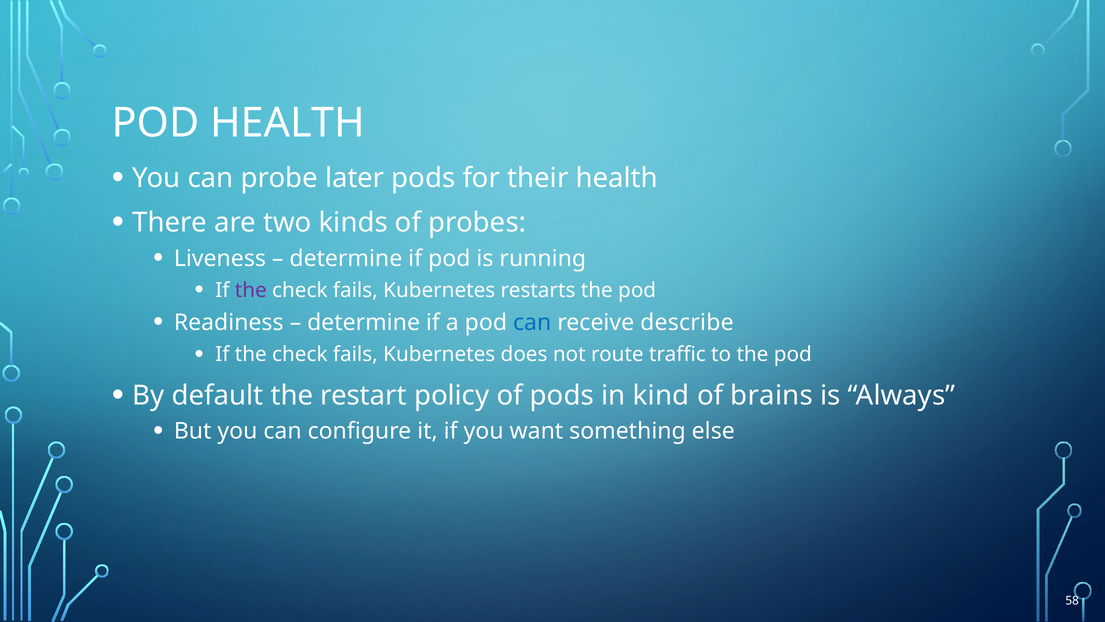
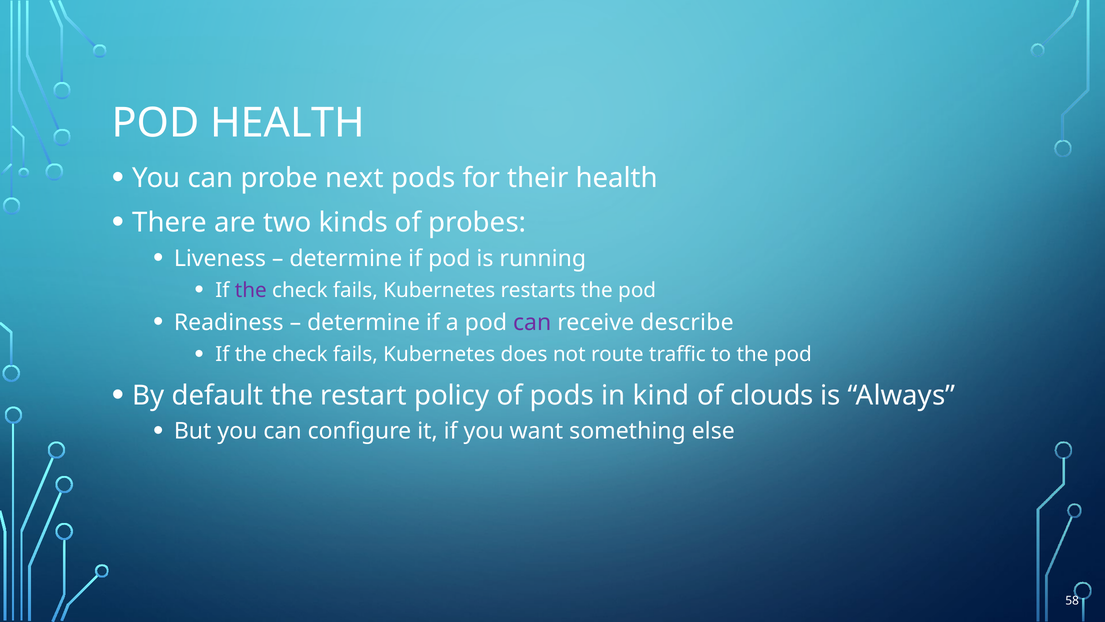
later: later -> next (355, 178)
can colour: blue -> purple (532, 322)
brains: brains -> clouds (772, 395)
